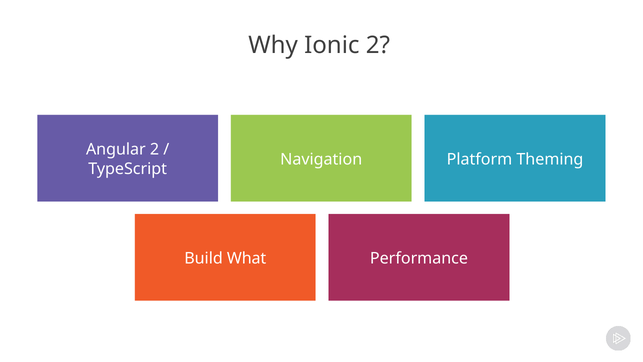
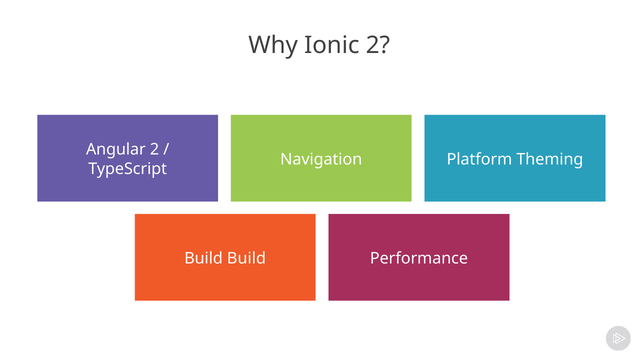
Build What: What -> Build (246, 258)
